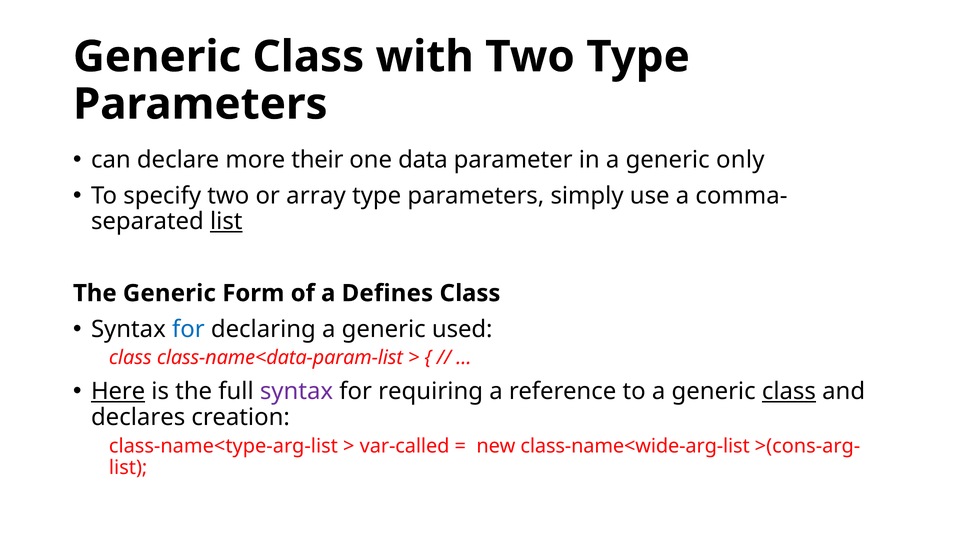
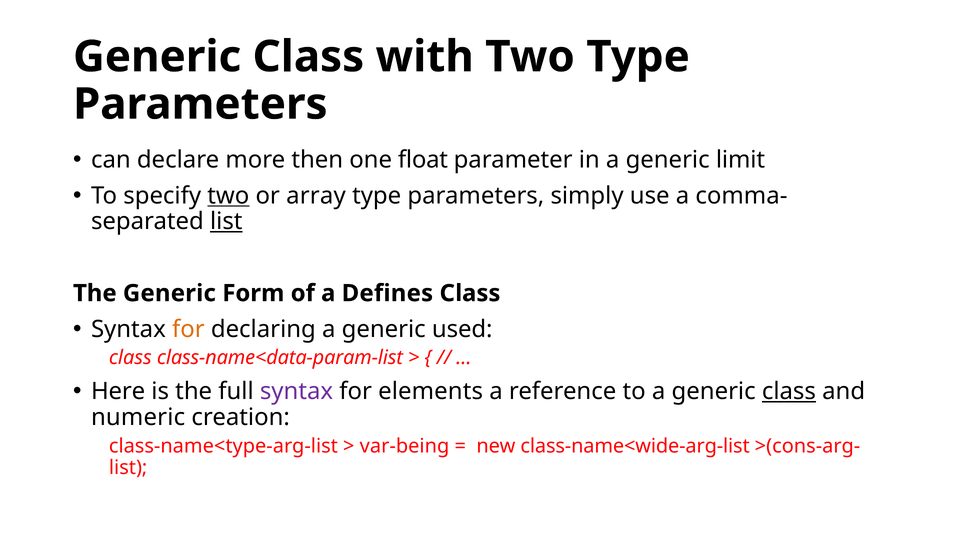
their: their -> then (317, 160)
data: data -> float (423, 160)
only: only -> limit (740, 160)
two underline: none -> present (228, 196)
for colour: blue -> orange (188, 329)
Here underline: present -> none (118, 391)
requiring: requiring -> elements (431, 391)
declares: declares -> numeric (138, 417)
var-called: var-called -> var-being (405, 446)
